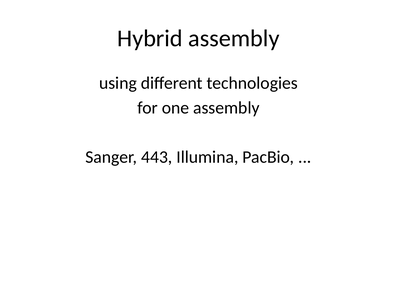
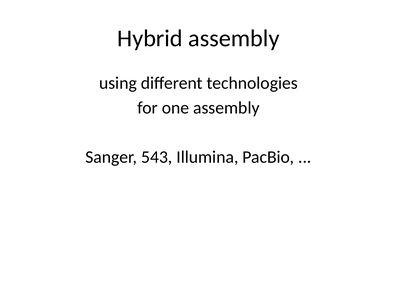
443: 443 -> 543 (157, 157)
